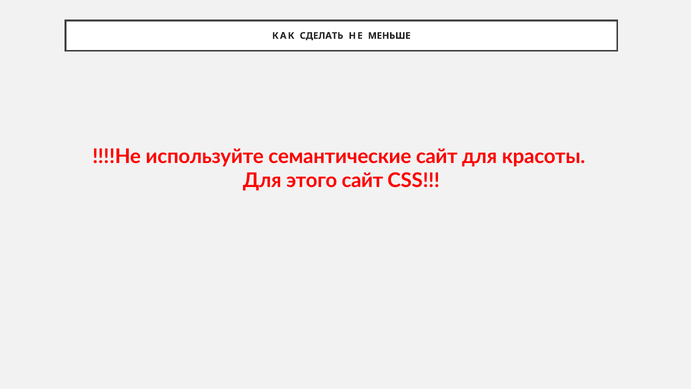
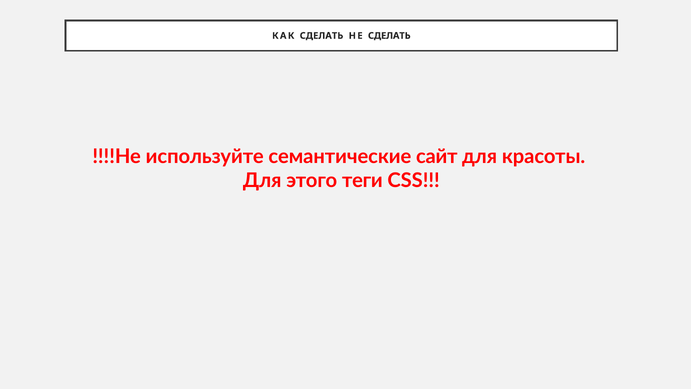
НЕ МЕНЬШЕ: МЕНЬШЕ -> СДЕЛАТЬ (389, 36)
этого сайт: сайт -> теги (362, 181)
